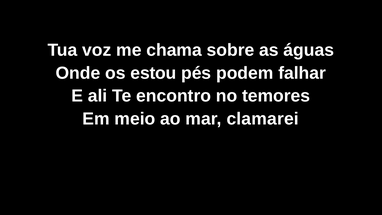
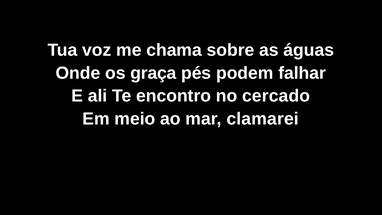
estou: estou -> graça (153, 73)
temores: temores -> cercado (276, 96)
